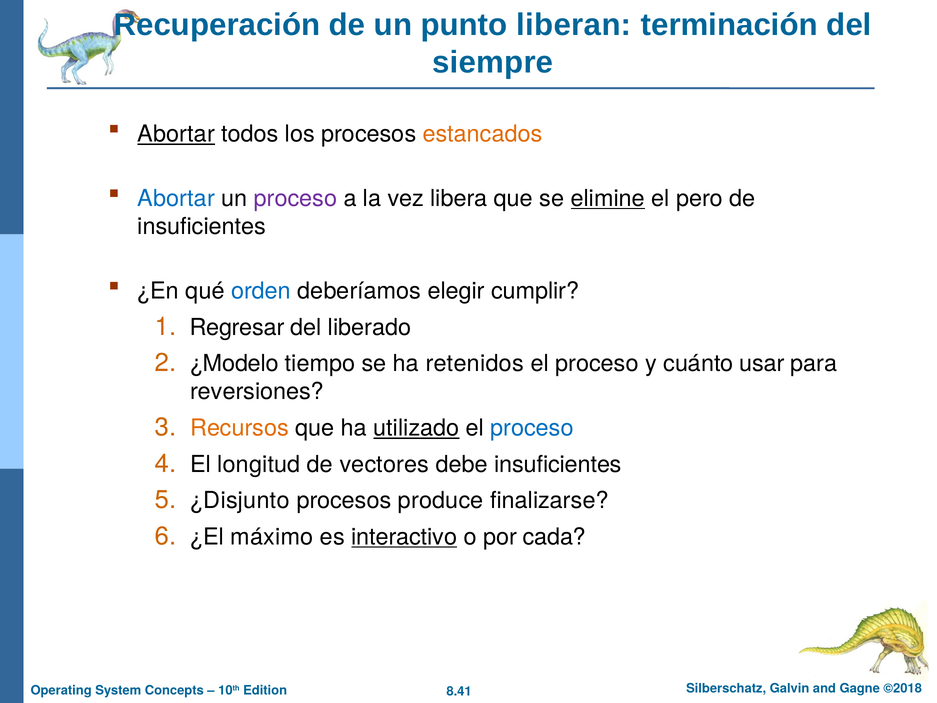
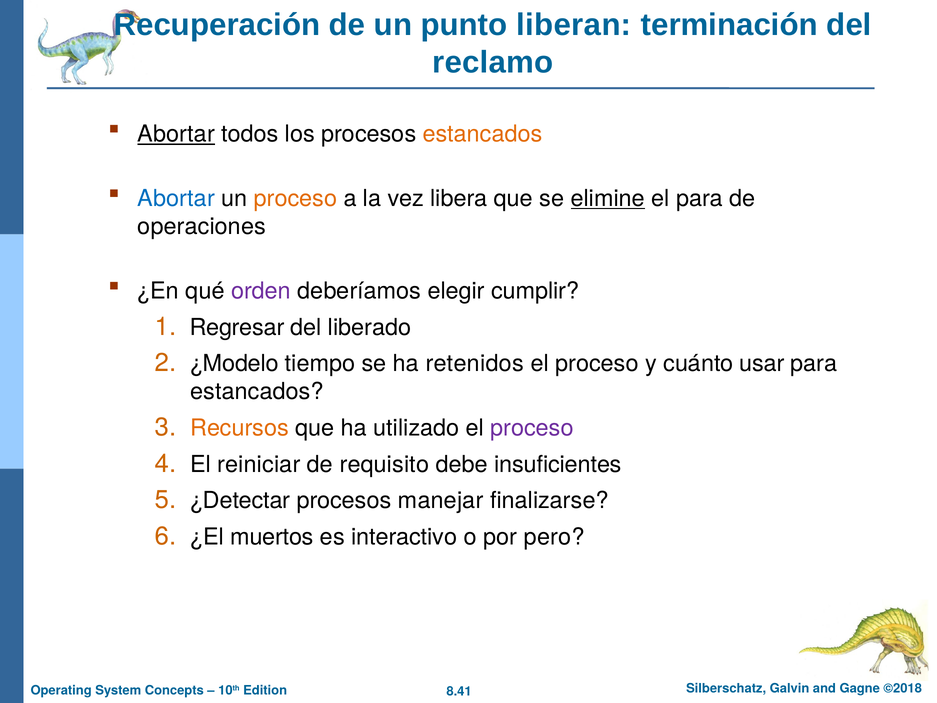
siempre: siempre -> reclamo (493, 62)
proceso colour: purple -> orange (296, 198)
el pero: pero -> para (699, 198)
insuficientes: insuficientes -> operaciones (202, 226)
orden colour: blue -> purple (261, 291)
reversiones: reversiones -> estancados (257, 392)
utilizado underline: present -> none (416, 428)
proceso colour: blue -> purple (532, 428)
longitud: longitud -> reiniciar (259, 464)
vectores: vectores -> requisito (384, 464)
¿Disjunto: ¿Disjunto -> ¿Detectar (240, 500)
produce: produce -> manejar (441, 500)
máximo: máximo -> muertos (272, 537)
interactivo underline: present -> none (404, 537)
cada: cada -> pero (554, 537)
